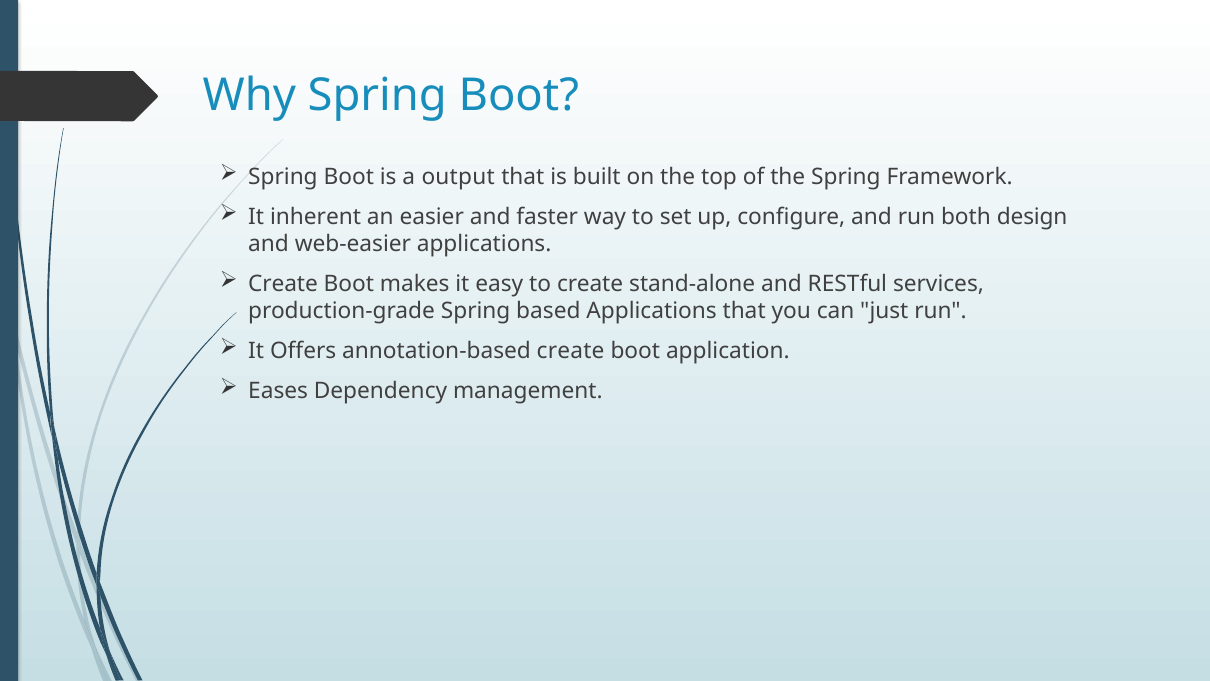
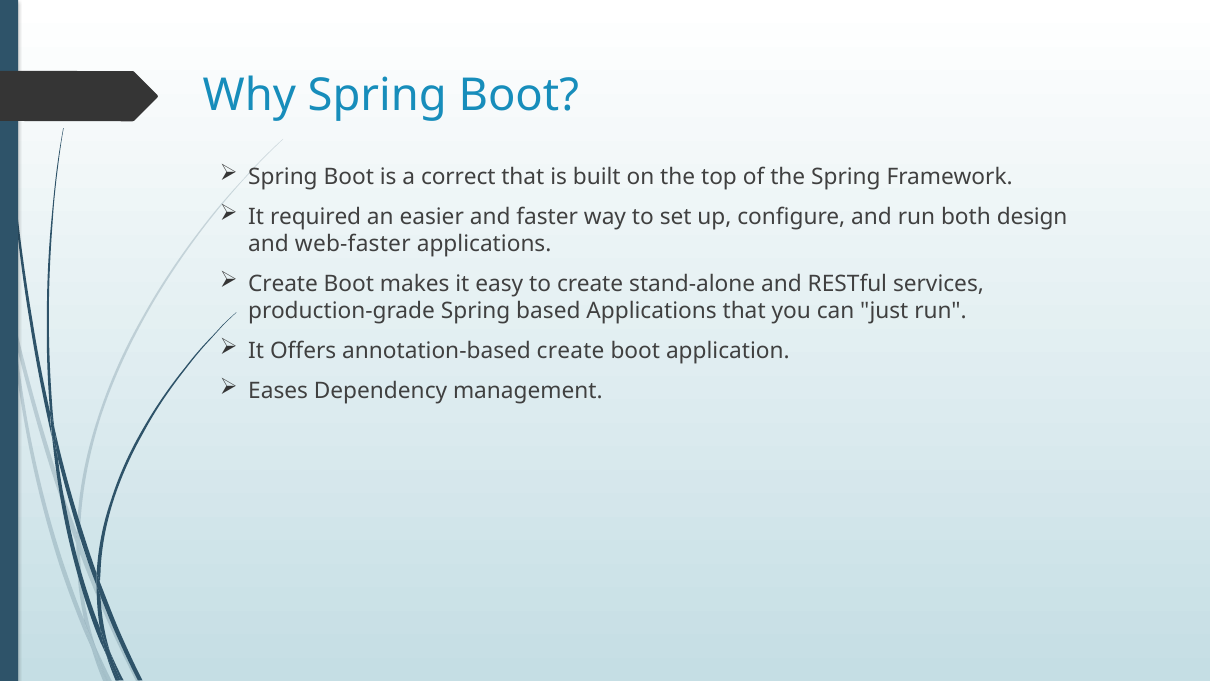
output: output -> correct (458, 177)
inherent: inherent -> required (316, 217)
web-easier: web-easier -> web-faster (353, 244)
